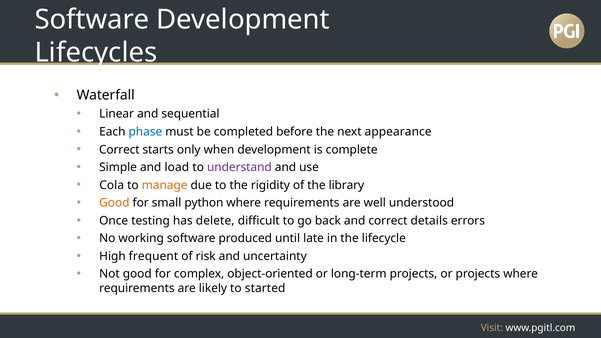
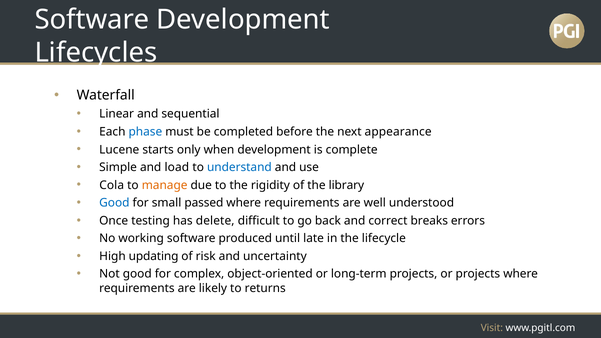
Correct: Correct -> Lucene (119, 150)
understand colour: purple -> blue (239, 167)
Good colour: orange -> blue (114, 203)
python: python -> passed (204, 203)
details: details -> breaks (429, 221)
frequent: frequent -> updating (154, 256)
started: started -> returns (265, 288)
